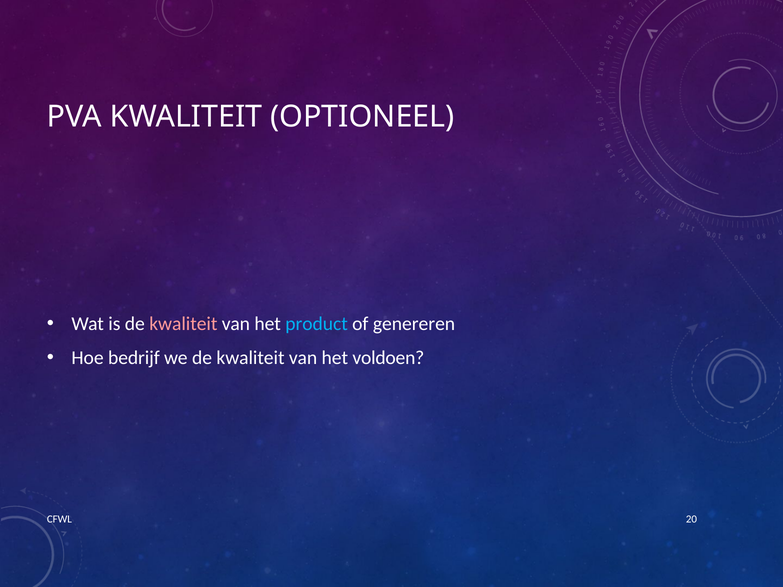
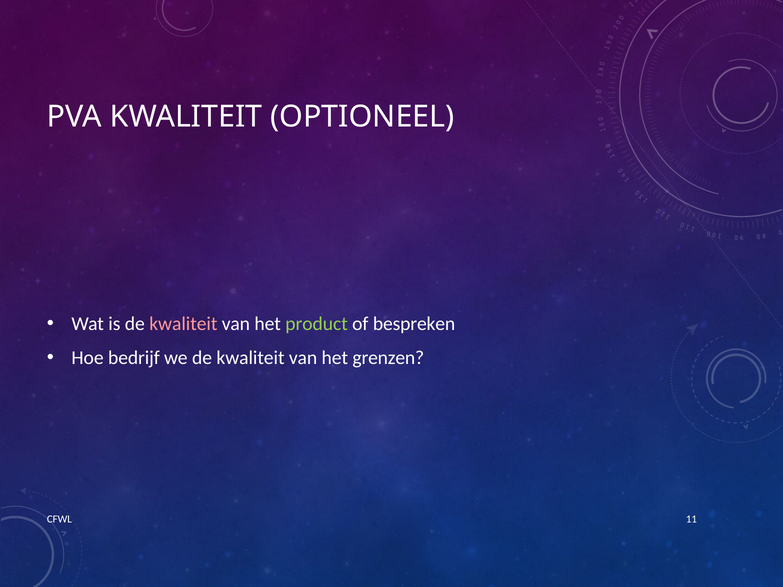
product colour: light blue -> light green (317, 324)
genereren: genereren -> bespreken (414, 324)
voldoen: voldoen -> grenzen (388, 358)
20: 20 -> 11 (691, 520)
